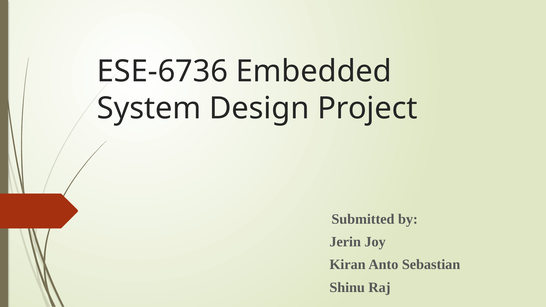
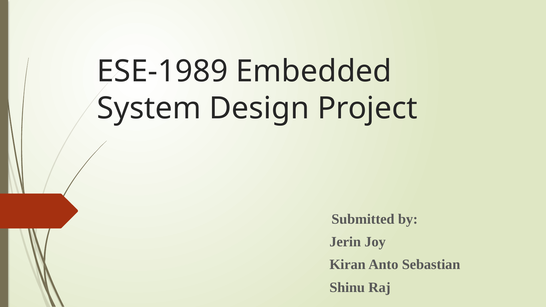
ESE-6736: ESE-6736 -> ESE-1989 (162, 72)
